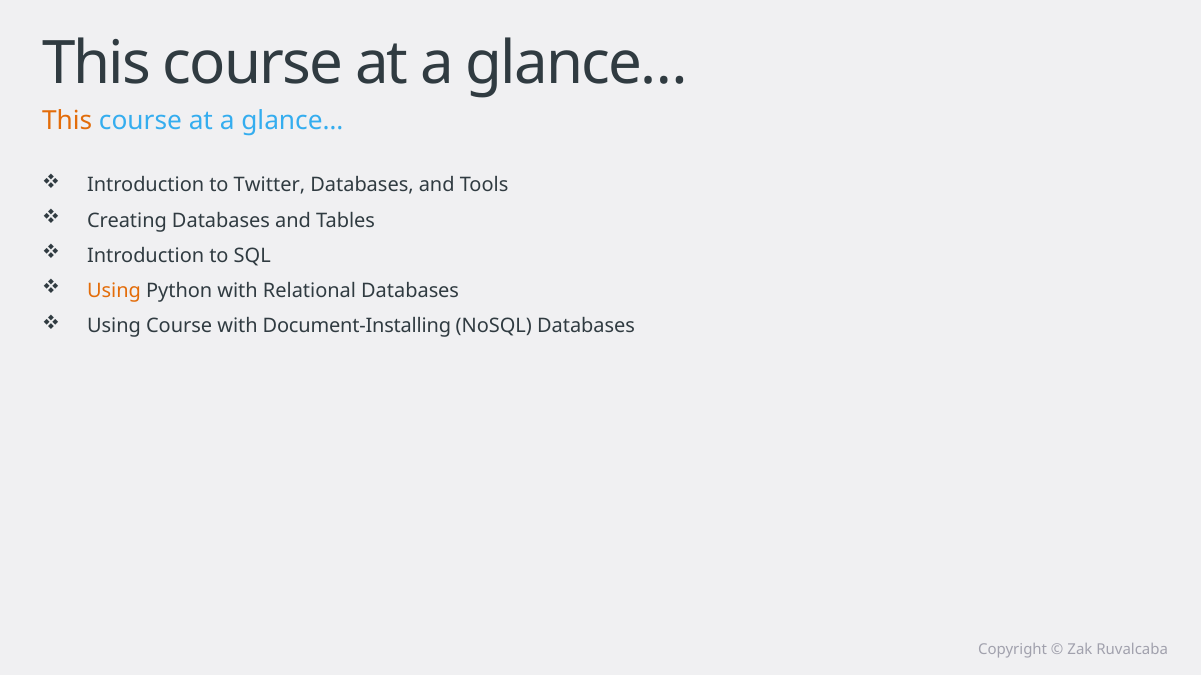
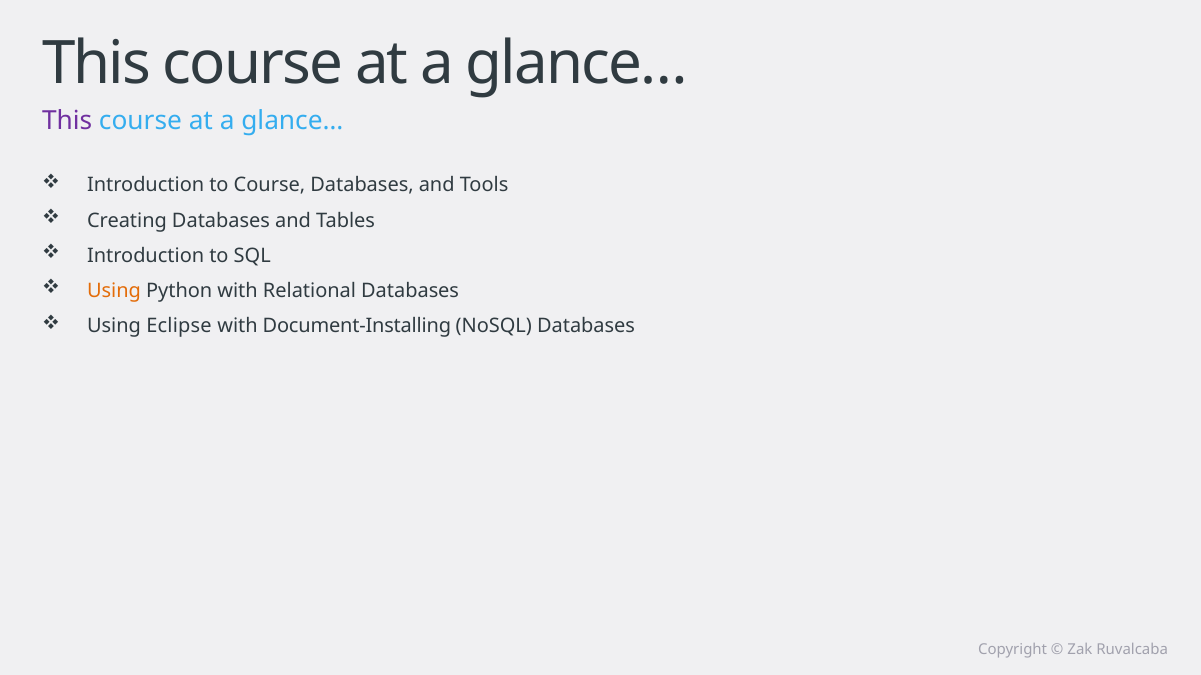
This colour: orange -> purple (67, 121)
to Twitter: Twitter -> Course (270, 185)
Using Course: Course -> Eclipse (179, 326)
